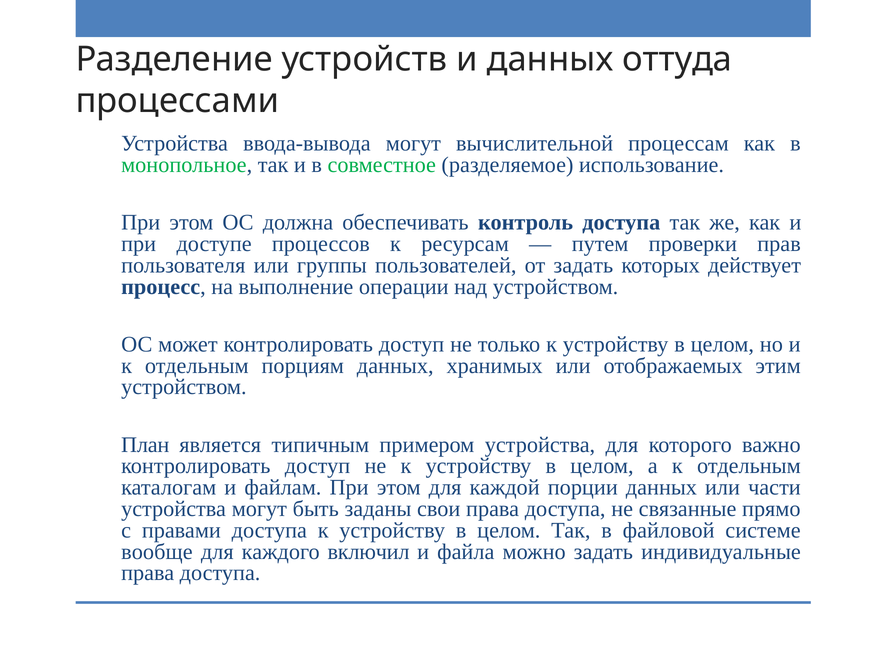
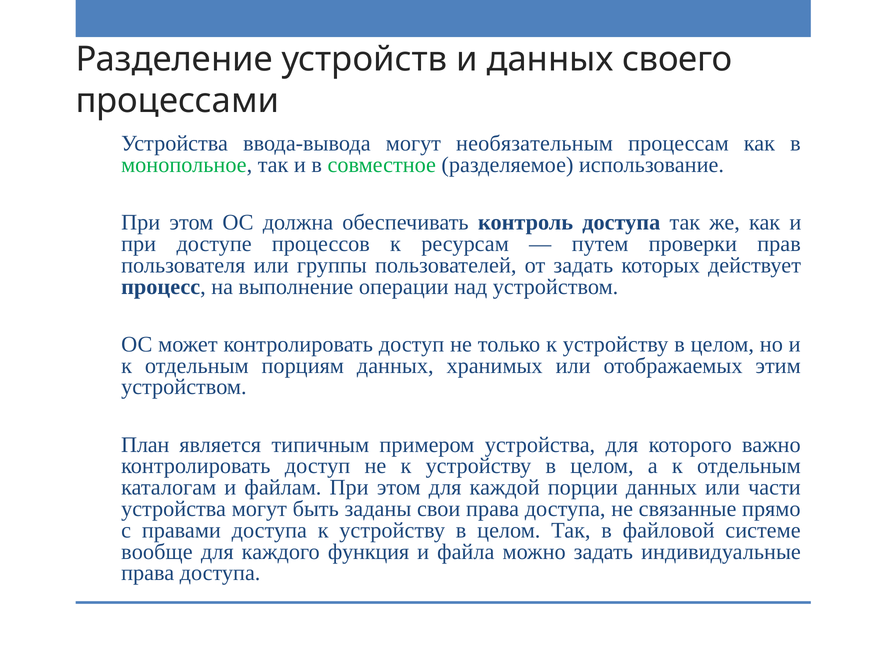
оттуда: оттуда -> своего (677, 59)
вычислительной: вычислительной -> необязательным (535, 144)
включил: включил -> функция (369, 552)
